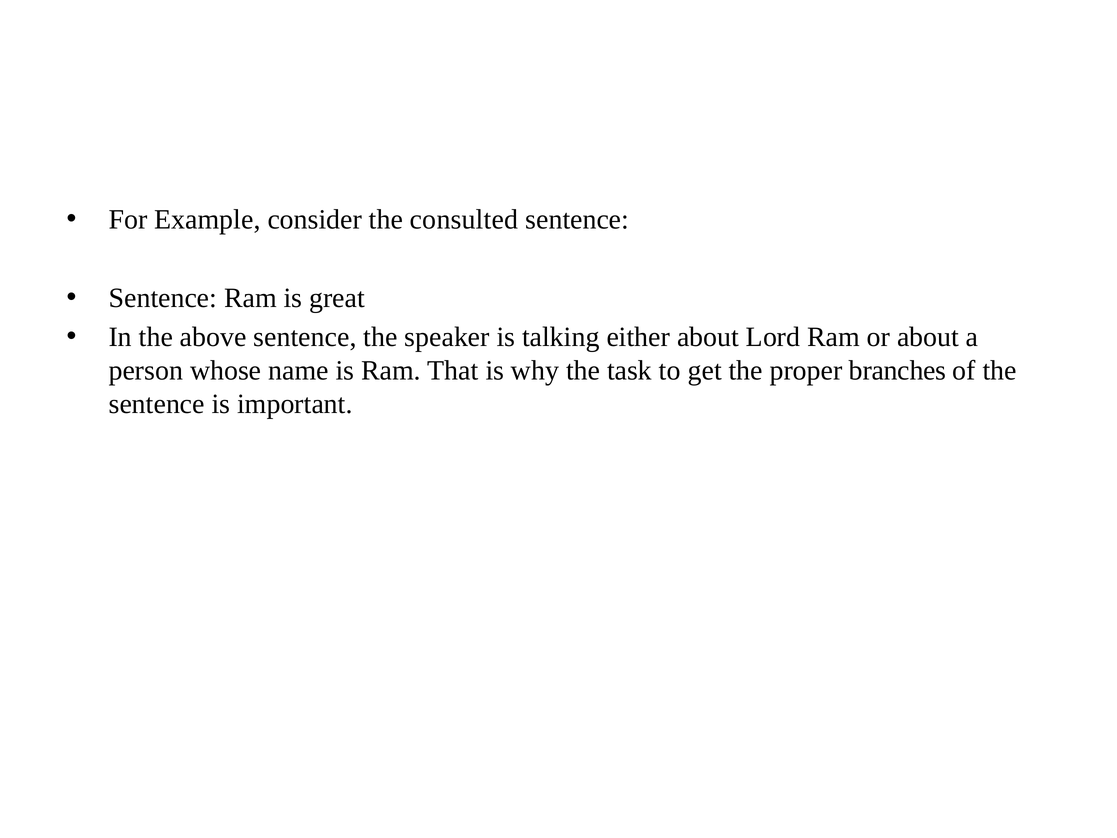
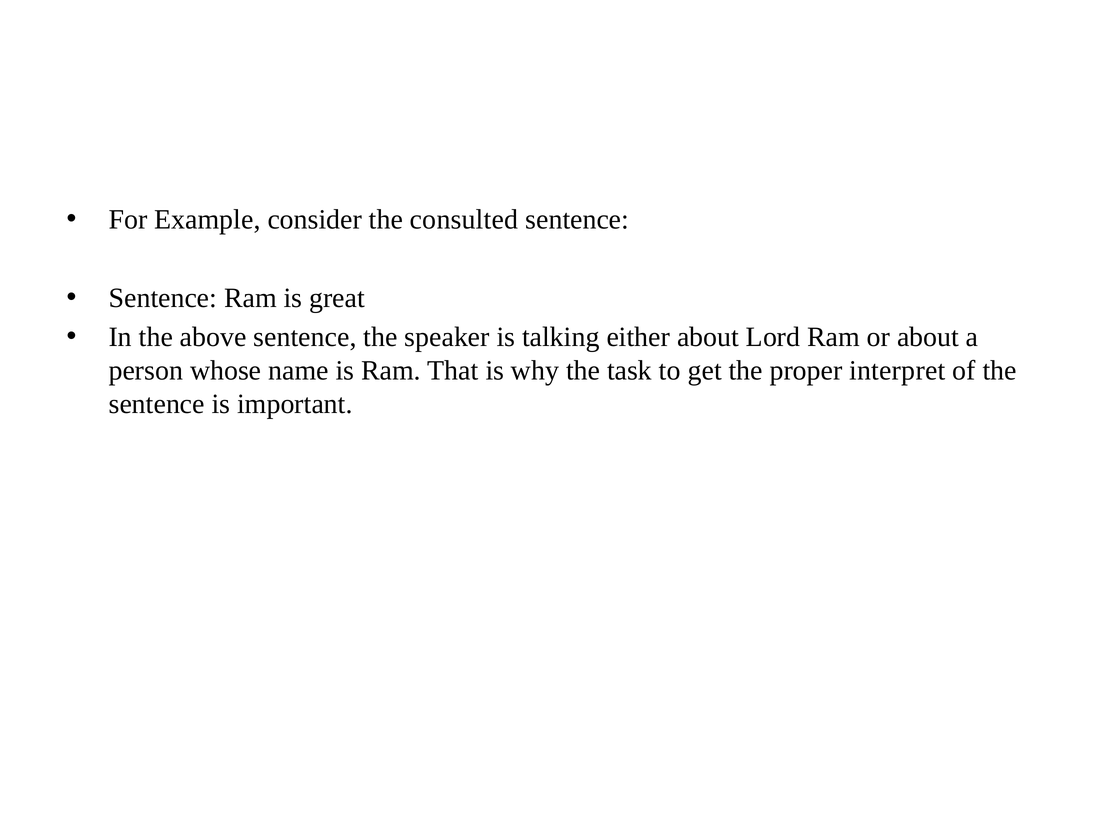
branches: branches -> interpret (897, 370)
